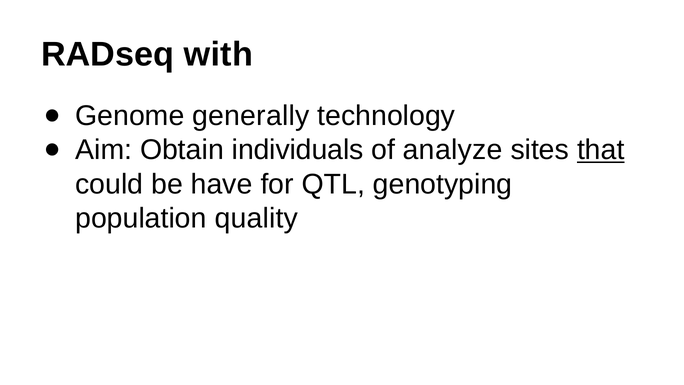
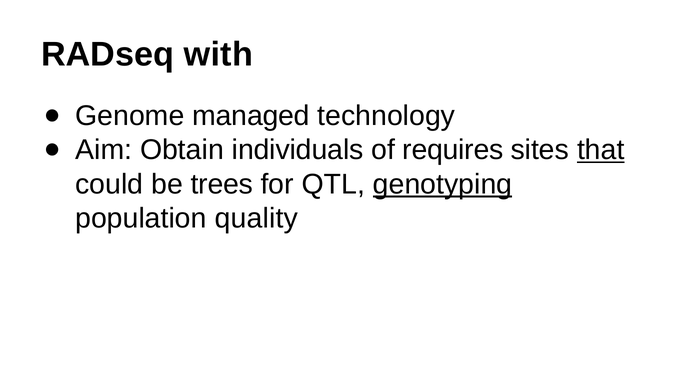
generally: generally -> managed (251, 116)
analyze: analyze -> requires (453, 150)
have: have -> trees (222, 184)
genotyping underline: none -> present (443, 184)
